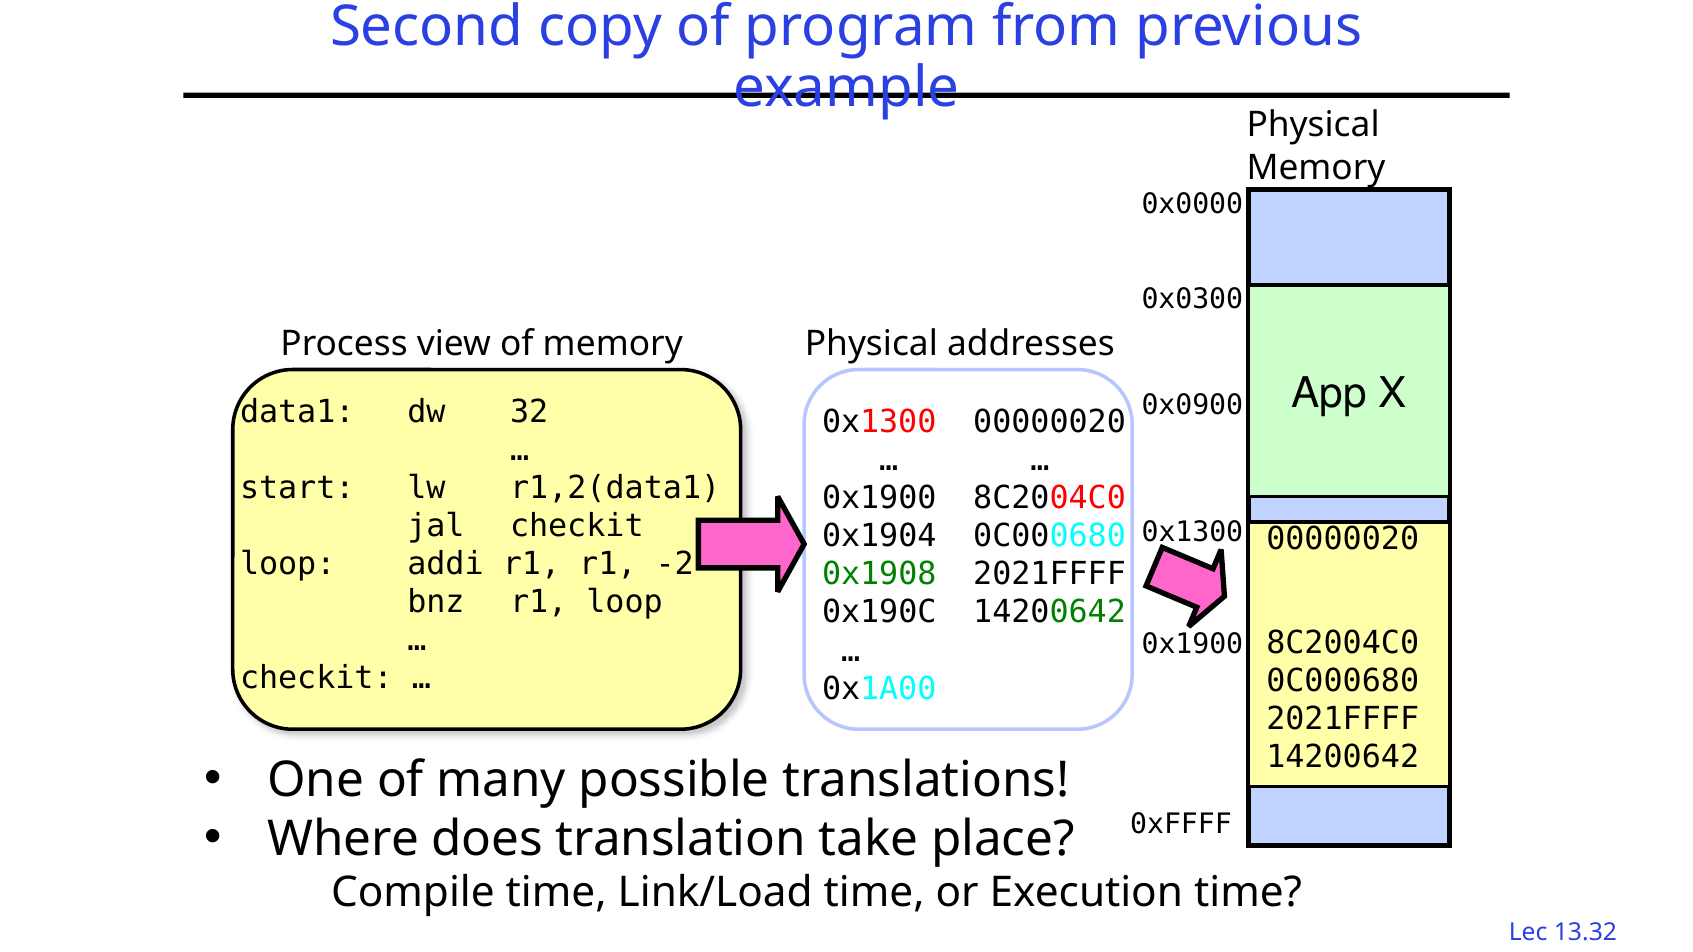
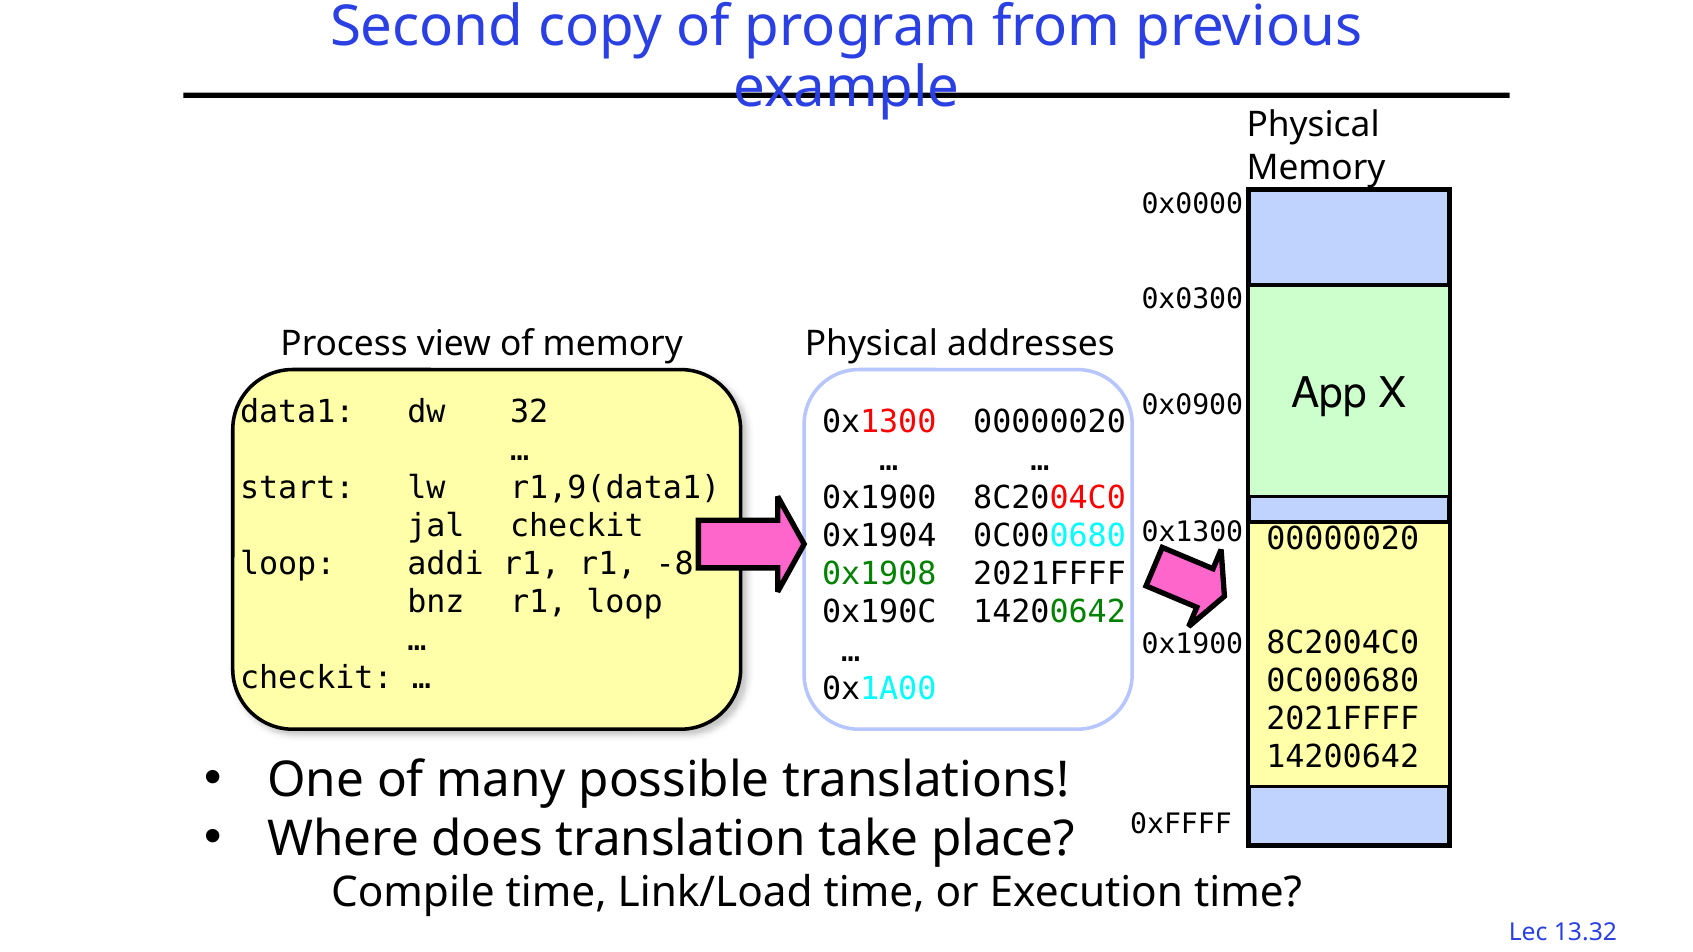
r1,2(data1: r1,2(data1 -> r1,9(data1 (615, 488)
-2: -2 -> -8 (675, 564)
